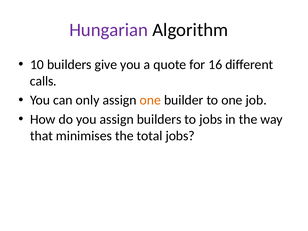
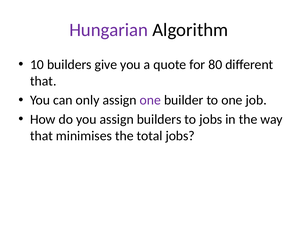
16: 16 -> 80 (215, 65)
calls: calls -> that (43, 81)
one colour: orange -> purple (150, 100)
